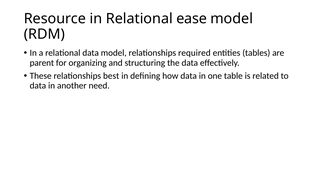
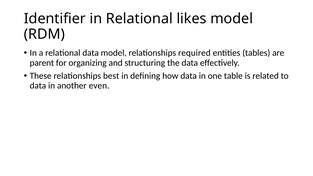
Resource: Resource -> Identifier (55, 19)
ease: ease -> likes (192, 19)
need: need -> even (99, 86)
